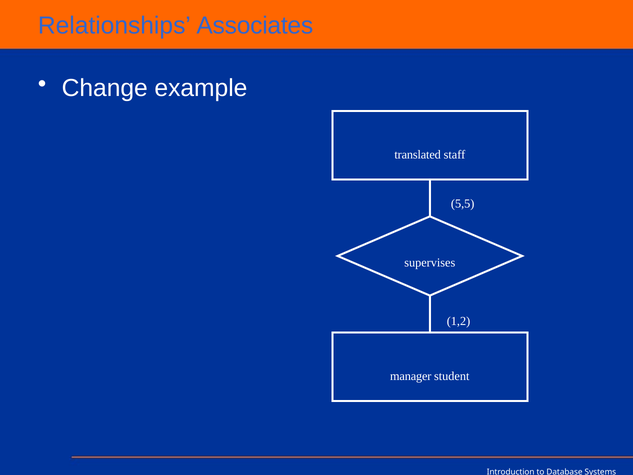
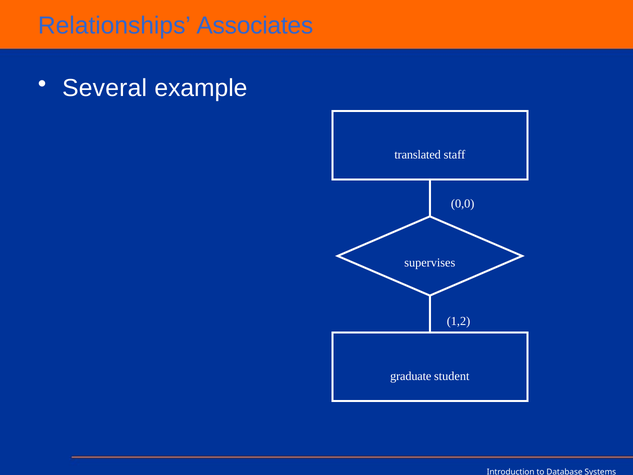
Change: Change -> Several (105, 88)
5,5: 5,5 -> 0,0 (463, 204)
manager: manager -> graduate (411, 376)
